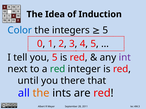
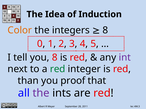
Color colour: blue -> orange (20, 30)
5: 5 -> 8 (105, 30)
you 5: 5 -> 8 (55, 58)
until: until -> than (28, 81)
there: there -> proof (73, 81)
the colour: orange -> purple (41, 93)
